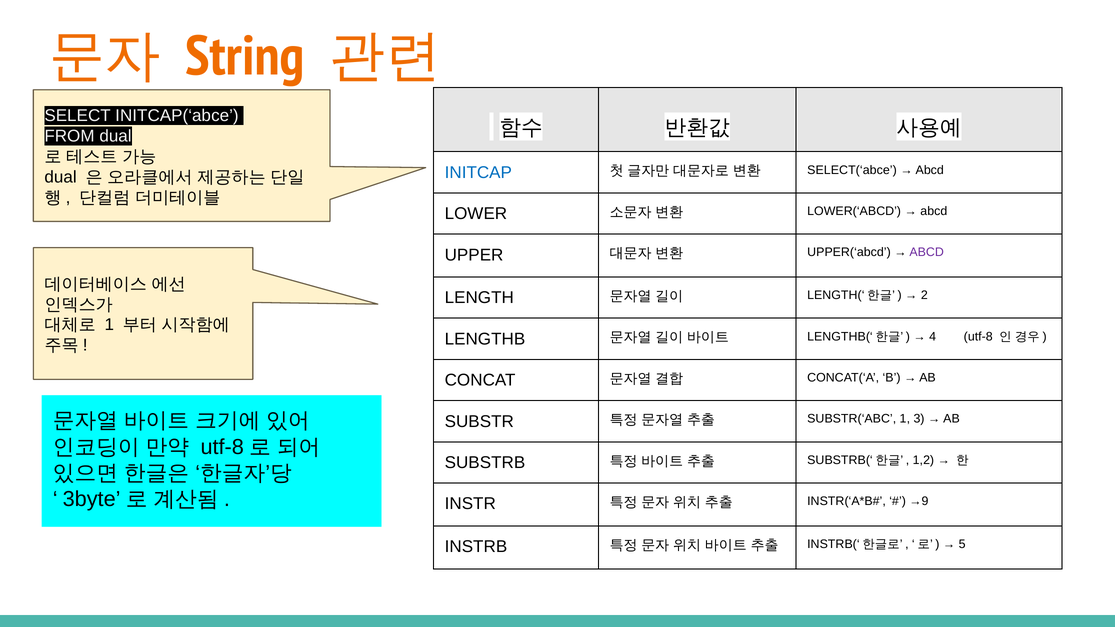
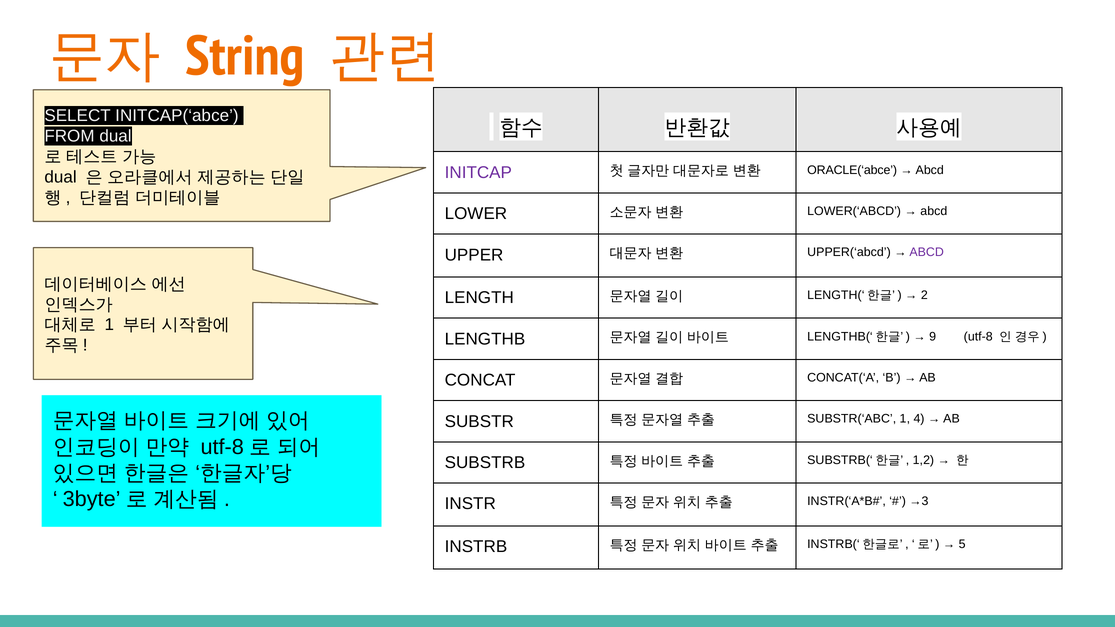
INITCAP colour: blue -> purple (478, 173)
SELECT(‘abce: SELECT(‘abce -> ORACLE(‘abce (852, 170)
4: 4 -> 9 (933, 337)
3: 3 -> 4 (919, 419)
→9: →9 -> →3 (919, 501)
